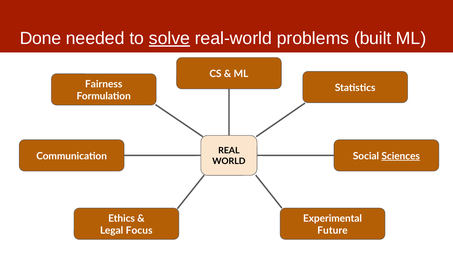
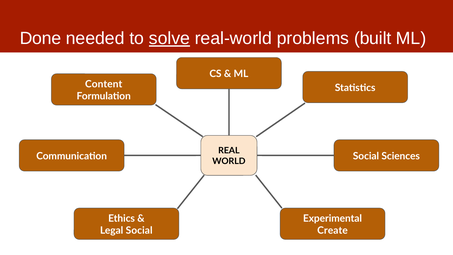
Fairness: Fairness -> Content (104, 84)
Sciences underline: present -> none (401, 156)
Legal Focus: Focus -> Social (139, 230)
Future: Future -> Create (332, 230)
